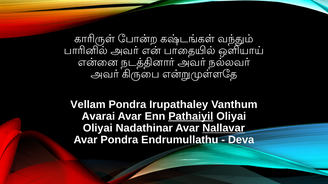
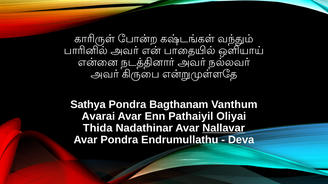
Vellam: Vellam -> Sathya (88, 105)
Irupathaley: Irupathaley -> Bagthanam (179, 105)
Pathaiyil underline: present -> none (191, 117)
Oliyai: Oliyai -> Thida (98, 128)
